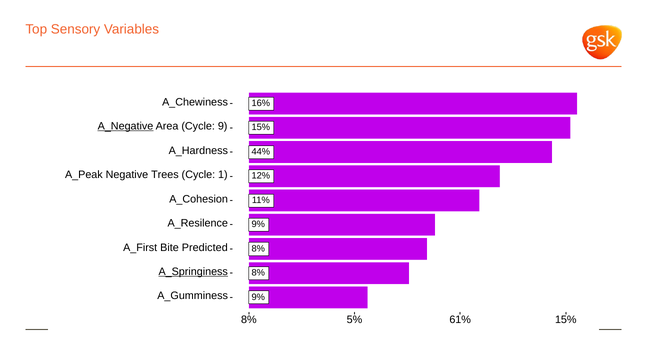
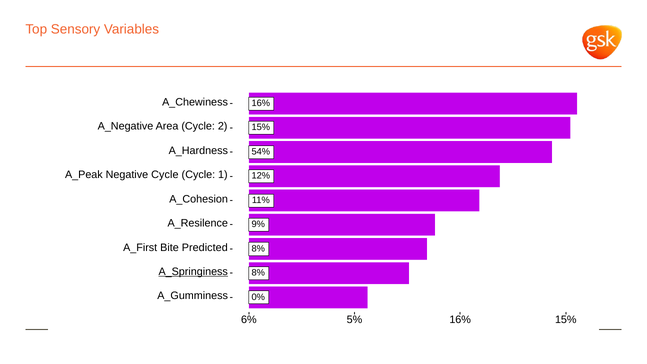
A_Negative underline: present -> none (126, 126)
9: 9 -> 2 (223, 126)
44%: 44% -> 54% (261, 152)
Negative Trees: Trees -> Cycle (165, 175)
9%: 9% -> 0% (258, 297)
8%: 8% -> 6% (249, 320)
5% 61%: 61% -> 16% (460, 320)
